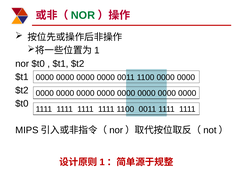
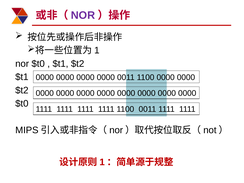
NOR colour: green -> purple (83, 15)
